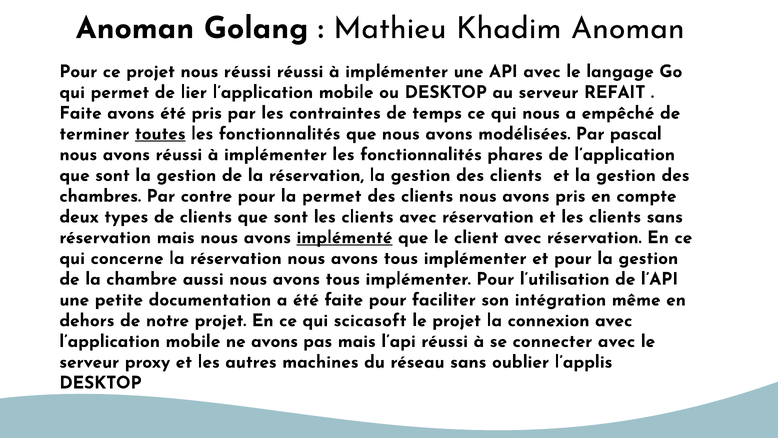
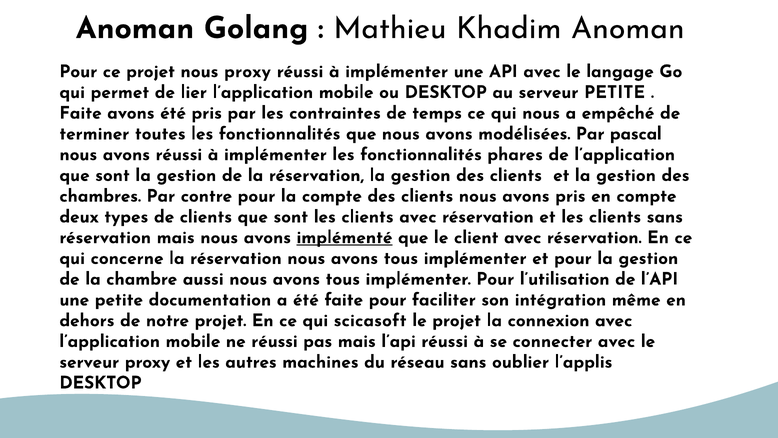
nous réussi: réussi -> proxy (247, 71)
serveur REFAIT: REFAIT -> PETITE (615, 92)
toutes underline: present -> none (160, 134)
la permet: permet -> compte (332, 196)
ne avons: avons -> réussi (274, 341)
